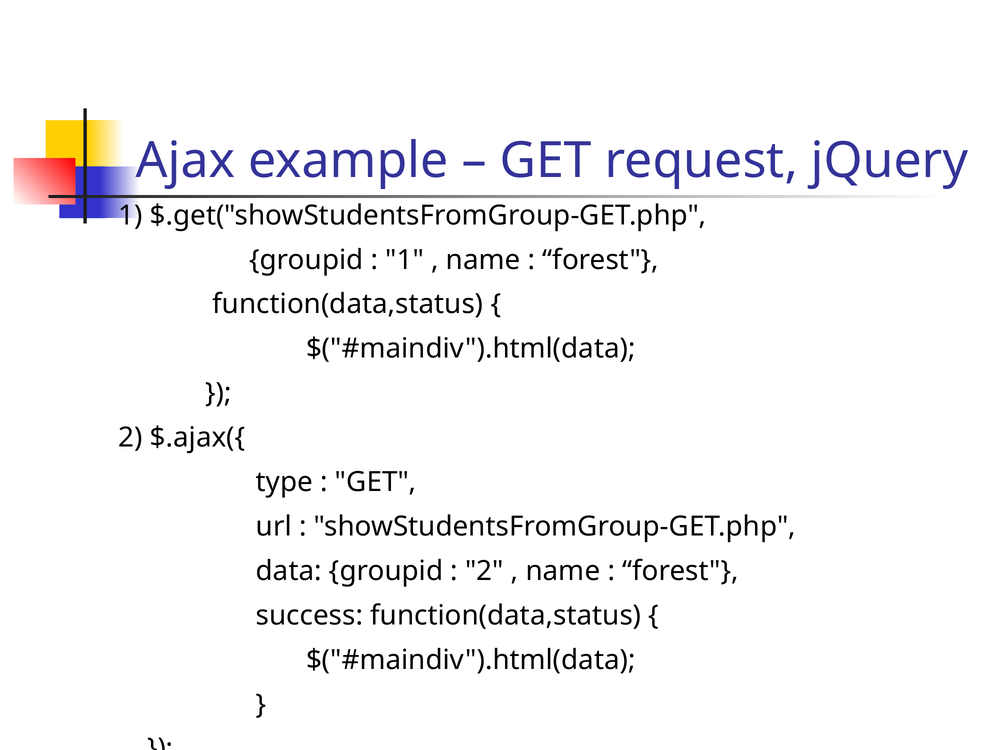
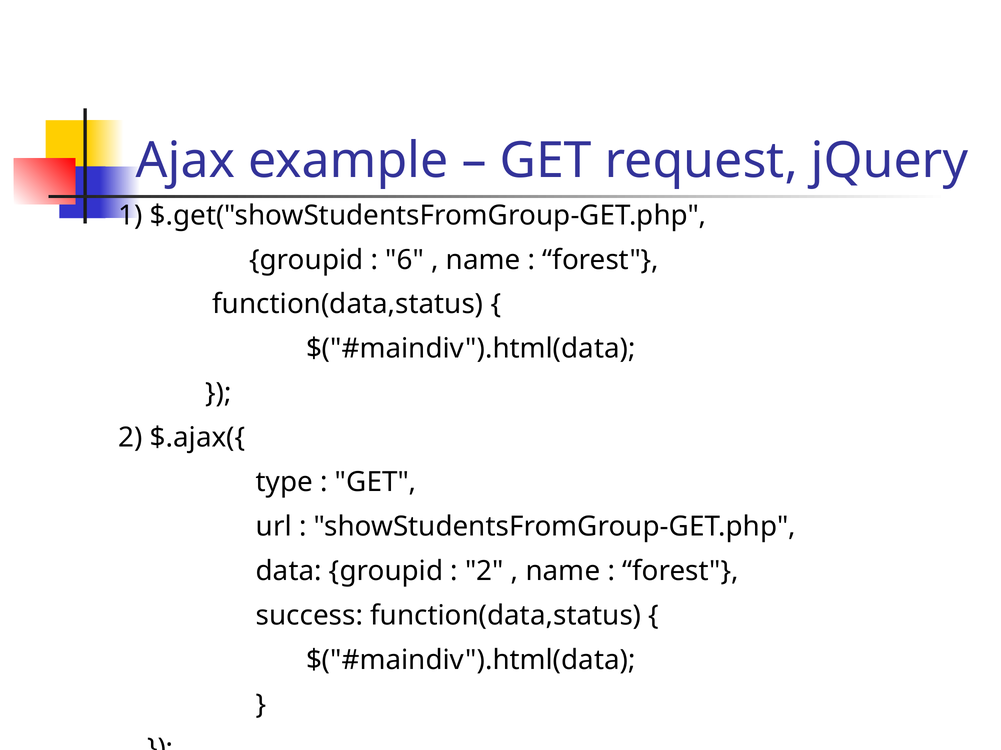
1: 1 -> 6 (405, 260)
